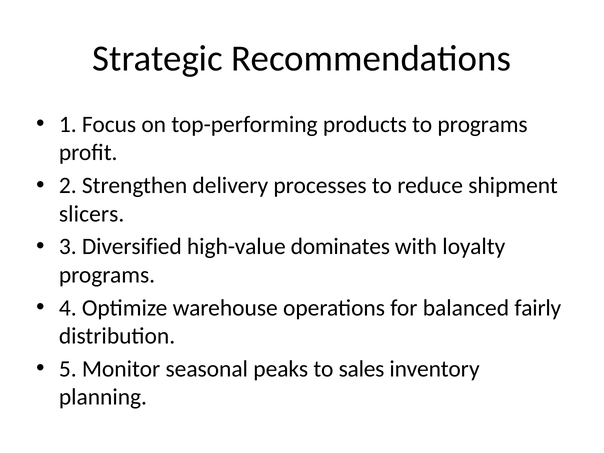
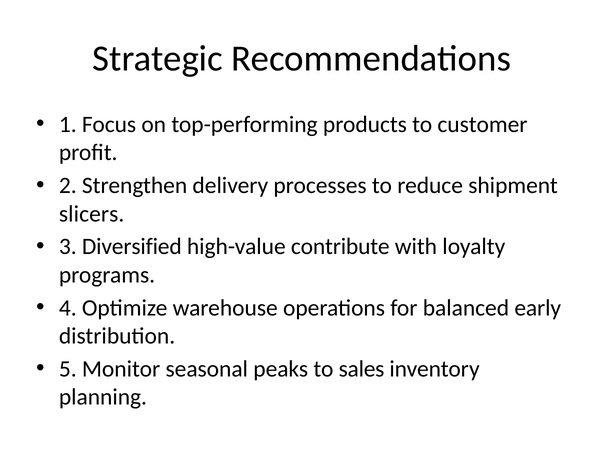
to programs: programs -> customer (482, 124)
dominates: dominates -> contribute (340, 247)
fairly: fairly -> early (538, 308)
